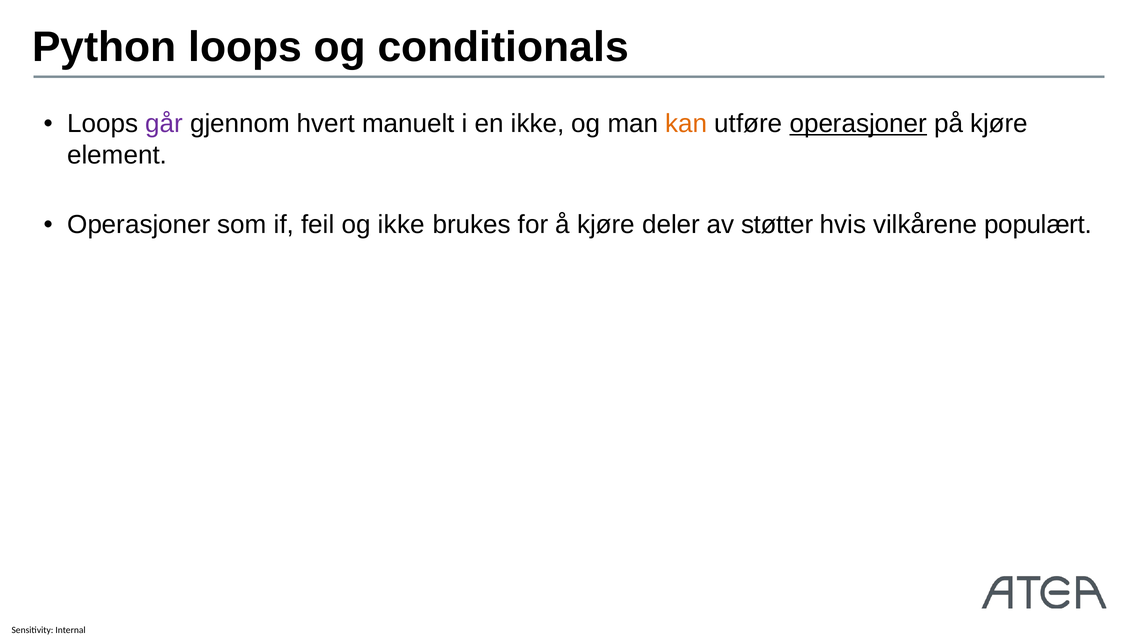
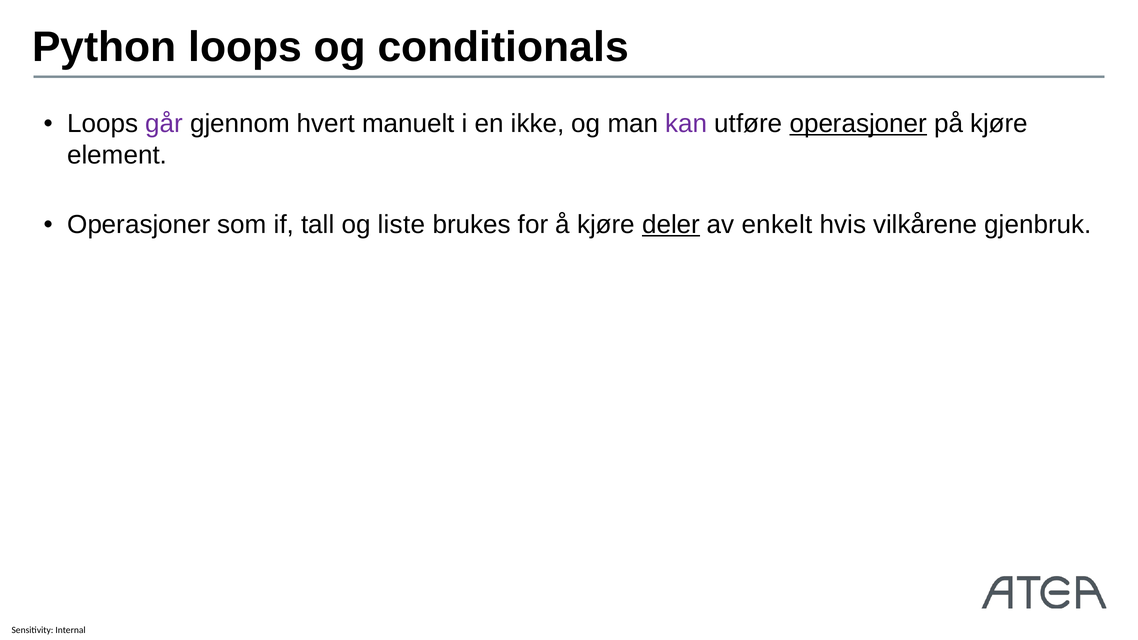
kan colour: orange -> purple (686, 124)
feil: feil -> tall (318, 225)
og ikke: ikke -> liste (401, 225)
deler underline: none -> present (671, 225)
støtter: støtter -> enkelt (777, 225)
populært: populært -> gjenbruk (1038, 225)
